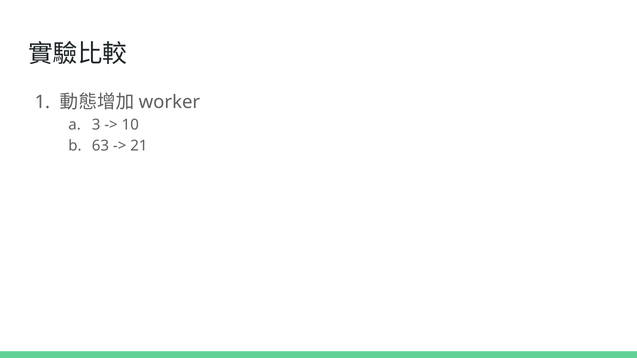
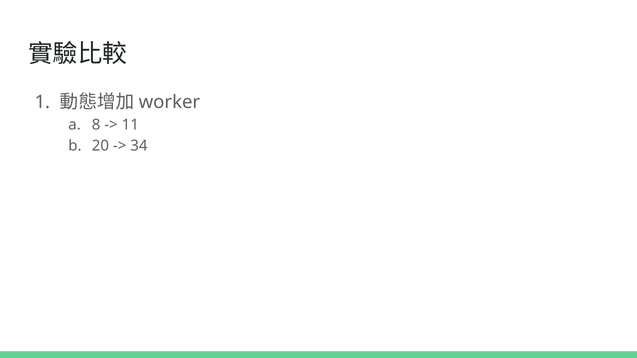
3: 3 -> 8 (96, 125)
10: 10 -> 11 (130, 125)
63: 63 -> 20 (100, 146)
21: 21 -> 34 (139, 146)
